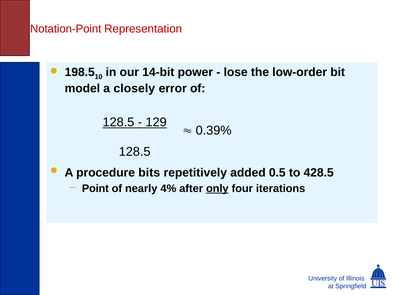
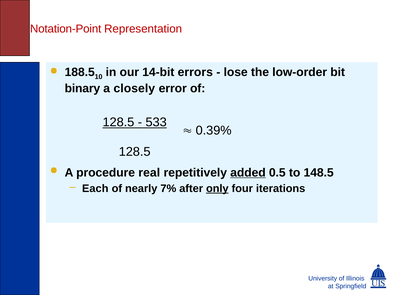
198.5: 198.5 -> 188.5 (80, 72)
power: power -> errors (195, 72)
model: model -> binary (82, 89)
129: 129 -> 533 (156, 122)
bits: bits -> real (149, 173)
added underline: none -> present (248, 173)
428.5: 428.5 -> 148.5 (319, 173)
Point: Point -> Each (95, 189)
4%: 4% -> 7% (168, 189)
